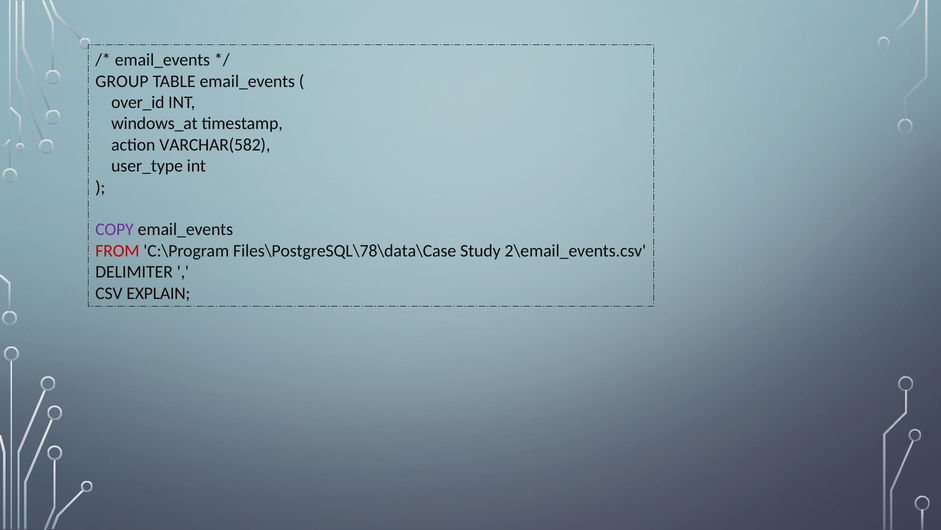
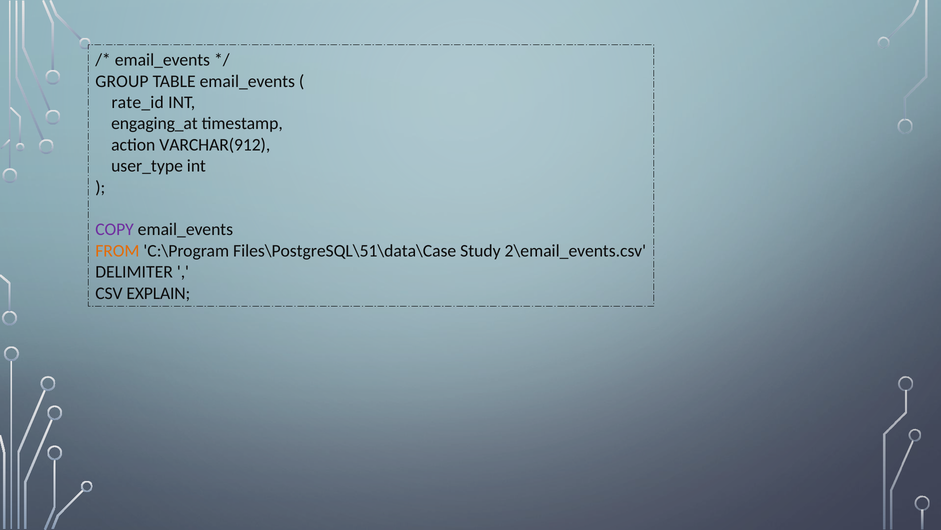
over_id: over_id -> rate_id (138, 102)
windows_at: windows_at -> engaging_at (154, 123)
VARCHAR(582: VARCHAR(582 -> VARCHAR(912 (215, 145)
FROM colour: red -> orange (117, 250)
Files\PostgreSQL\78\data\Case: Files\PostgreSQL\78\data\Case -> Files\PostgreSQL\51\data\Case (345, 250)
